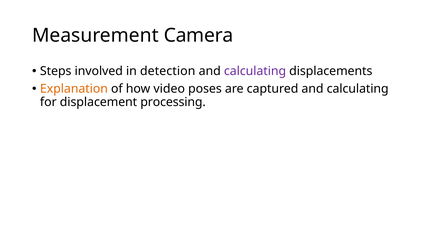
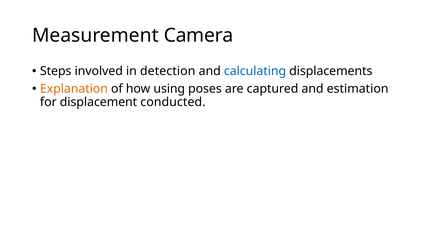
calculating colour: purple -> blue (255, 71)
video: video -> using (169, 89)
captured and calculating: calculating -> estimation (358, 89)
processing: processing -> conducted (173, 102)
